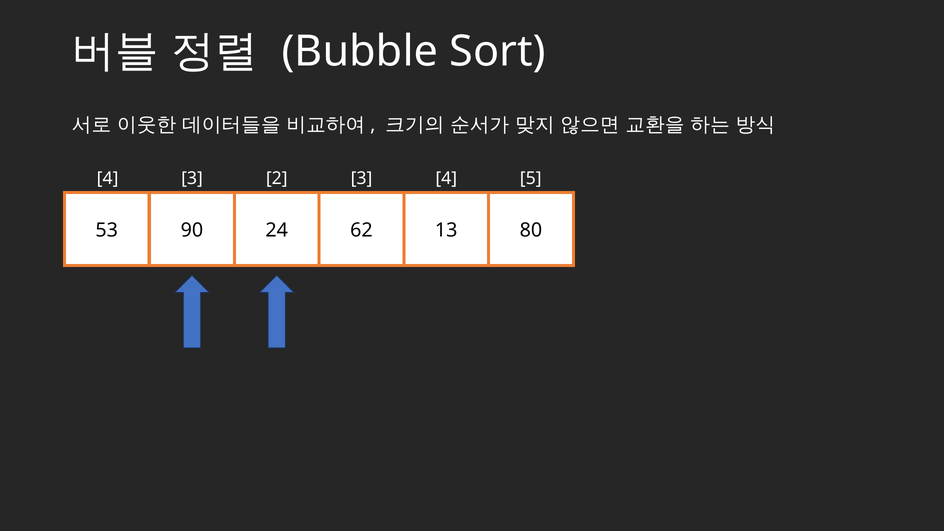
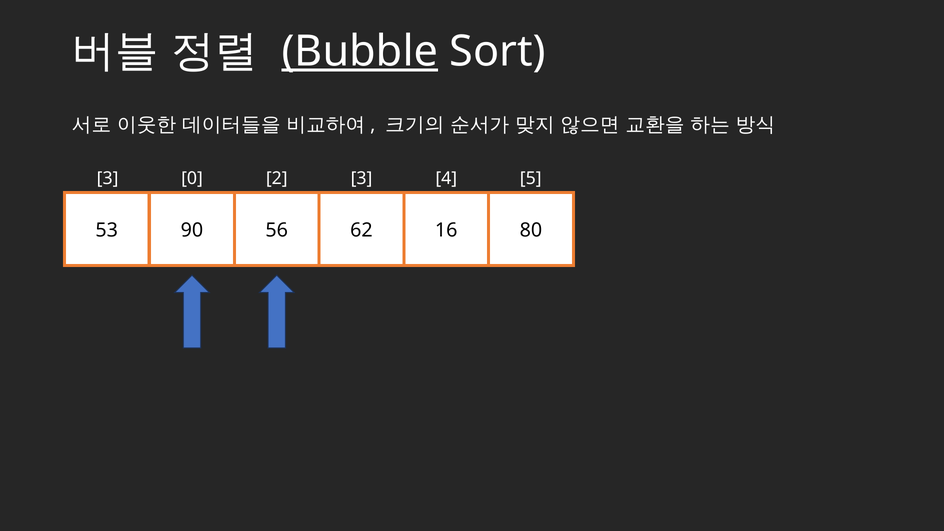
Bubble underline: none -> present (360, 51)
4: 4 -> 3 (108, 178)
3: 3 -> 0 (192, 178)
24: 24 -> 56 (277, 230)
13: 13 -> 16 (446, 230)
